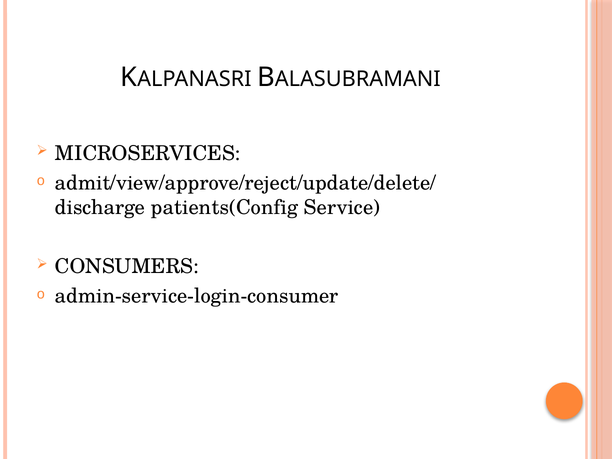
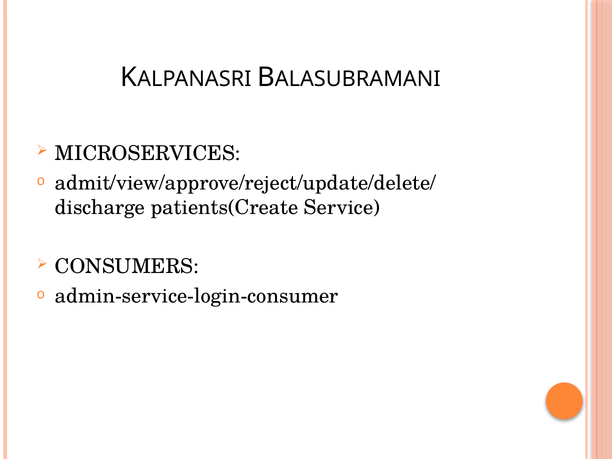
patients(Config: patients(Config -> patients(Create (225, 207)
